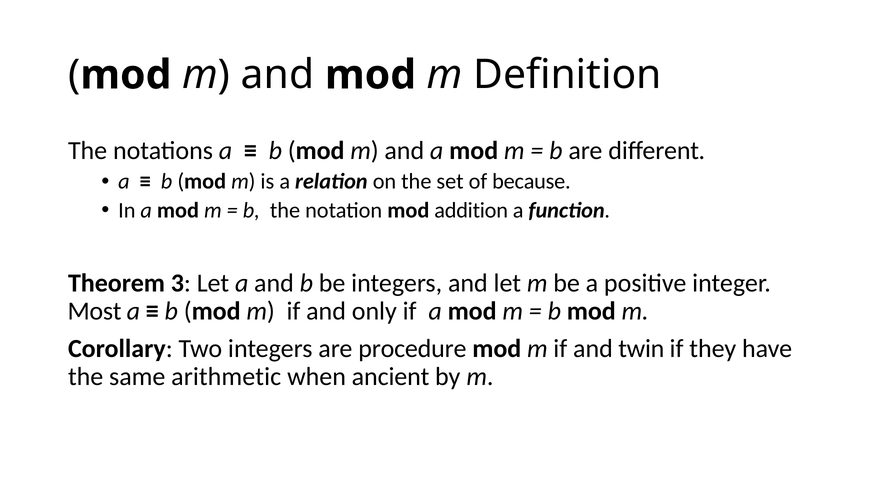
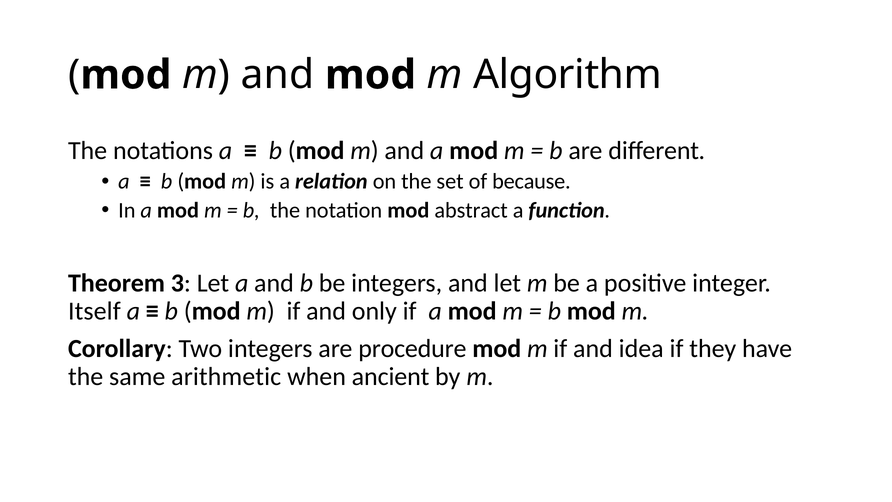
Definition: Definition -> Algorithm (568, 75)
addition: addition -> abstract (471, 210)
Most: Most -> Itself (94, 311)
twin: twin -> idea (641, 348)
